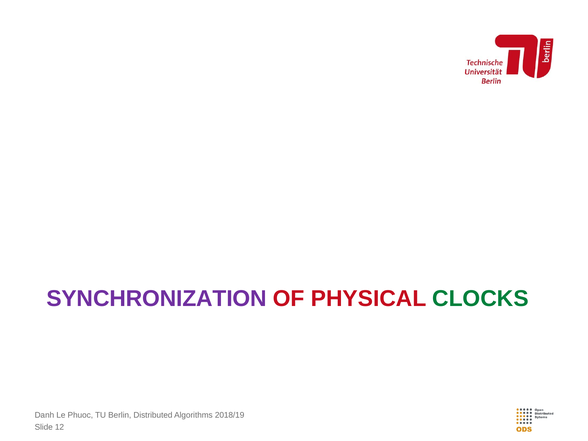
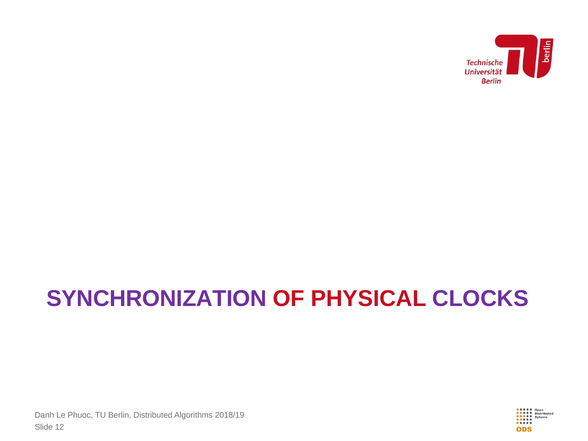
CLOCKS colour: green -> purple (480, 299)
